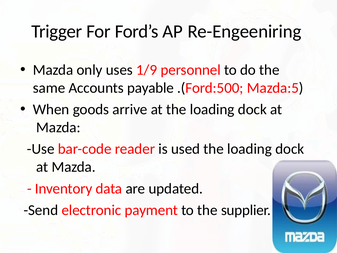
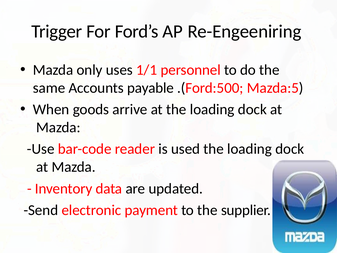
1/9: 1/9 -> 1/1 (147, 70)
